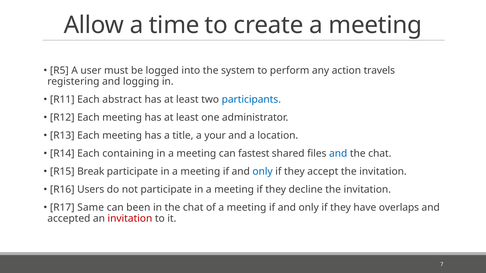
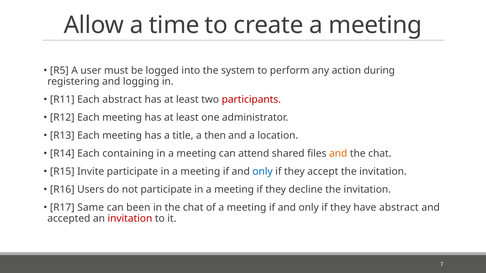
travels: travels -> during (379, 71)
participants colour: blue -> red (251, 100)
your: your -> then (215, 136)
fastest: fastest -> attend (254, 154)
and colour: blue -> orange (338, 154)
Break: Break -> Invite (91, 172)
have overlaps: overlaps -> abstract (399, 208)
